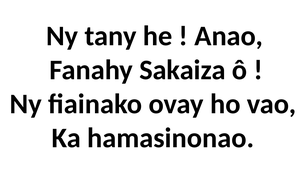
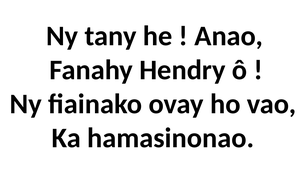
Sakaiza: Sakaiza -> Hendry (182, 70)
